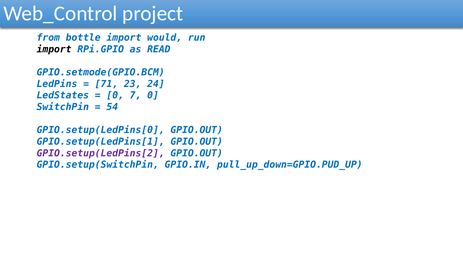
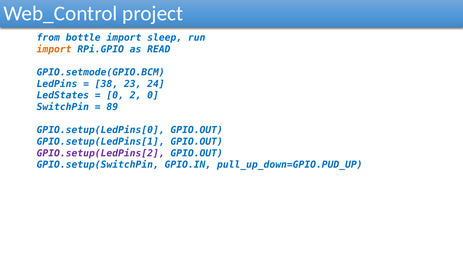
would: would -> sleep (165, 38)
import colour: black -> orange (54, 49)
71: 71 -> 38 (106, 84)
7: 7 -> 2 (136, 96)
54: 54 -> 89 (112, 107)
